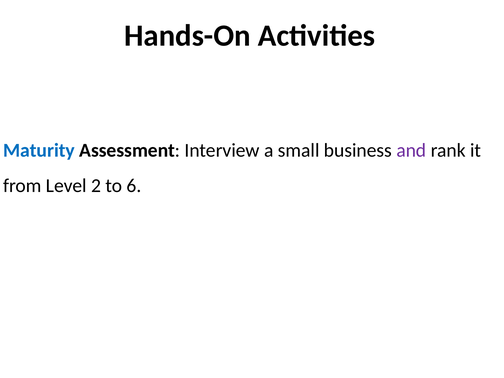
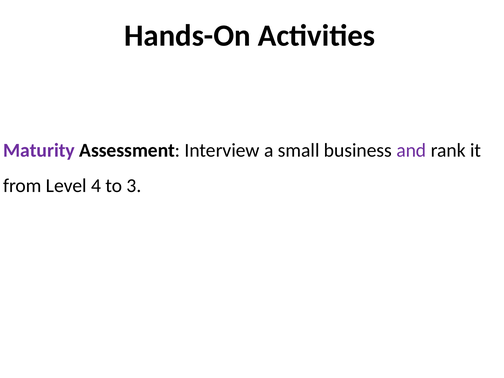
Maturity colour: blue -> purple (39, 150)
2: 2 -> 4 (96, 186)
6: 6 -> 3 (134, 186)
